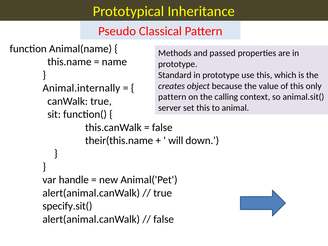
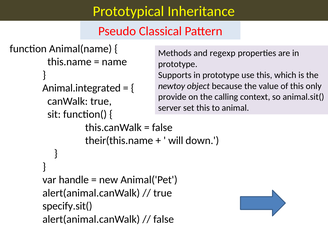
passed: passed -> regexp (223, 53)
Standard: Standard -> Supports (175, 75)
creates: creates -> newtoy (172, 86)
Animal.internally: Animal.internally -> Animal.integrated (82, 88)
pattern: pattern -> provide (172, 97)
